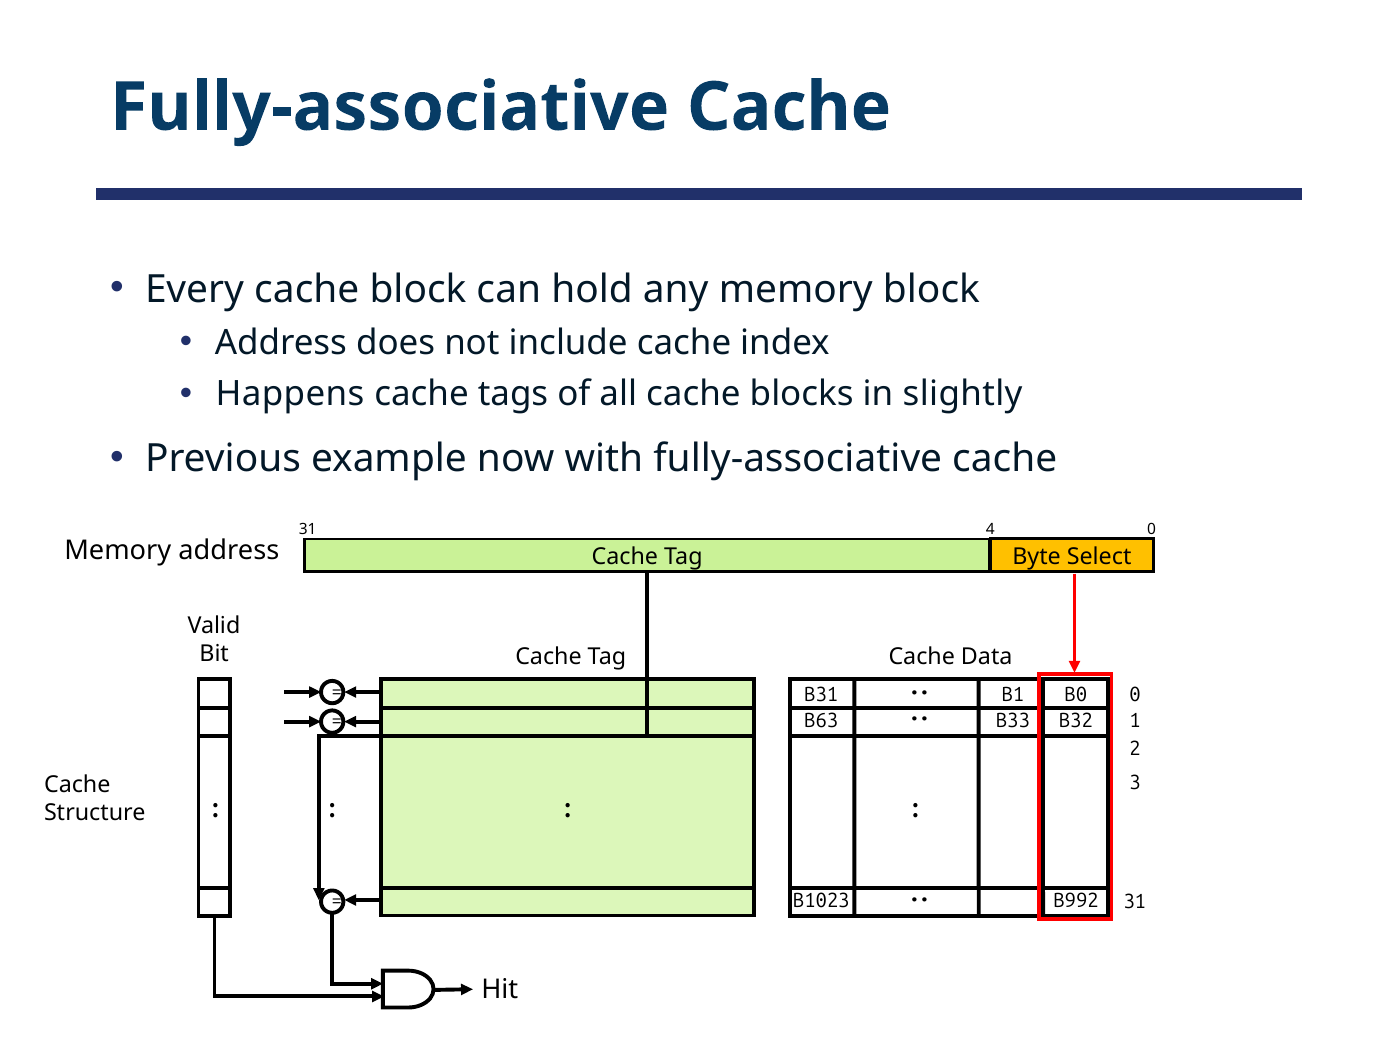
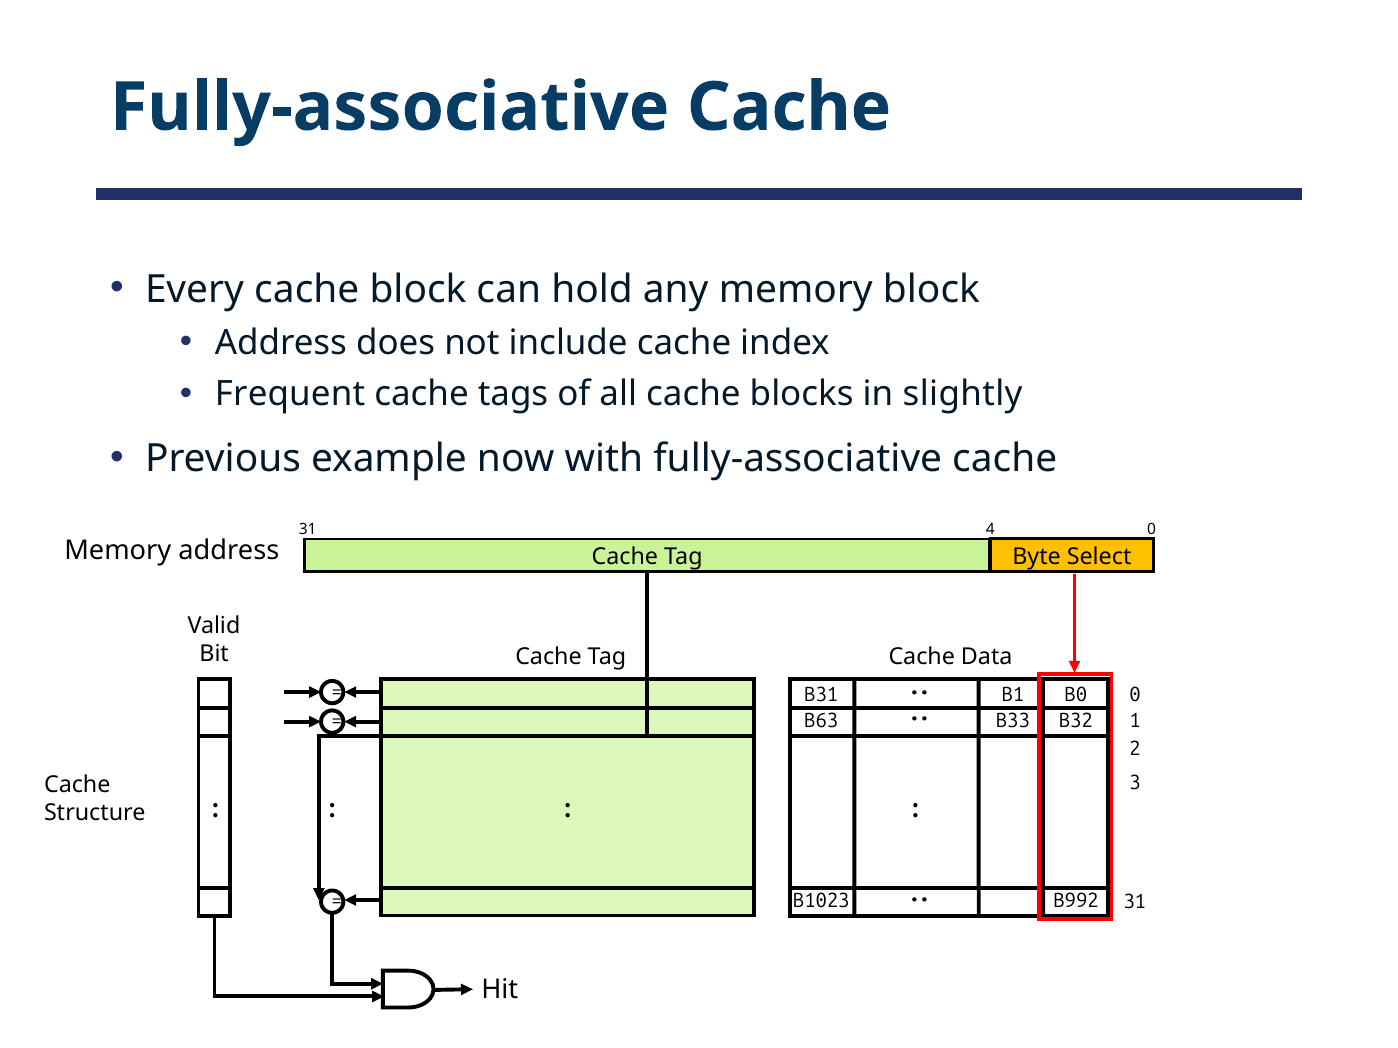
Happens: Happens -> Frequent (290, 395)
